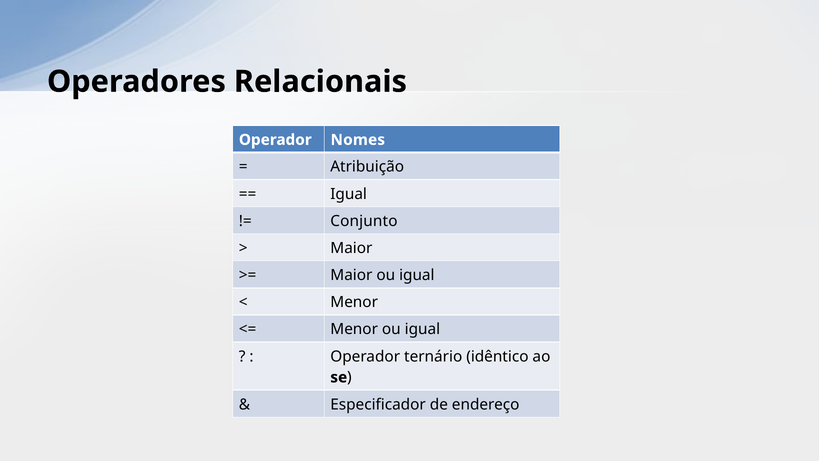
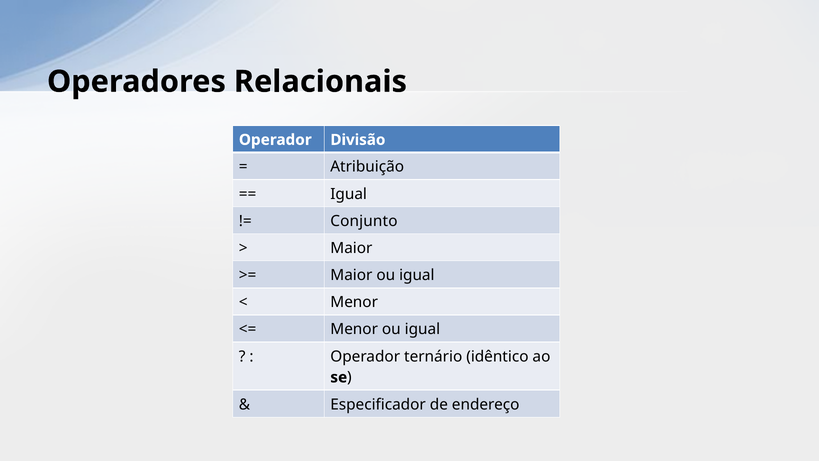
Nomes: Nomes -> Divisão (358, 140)
